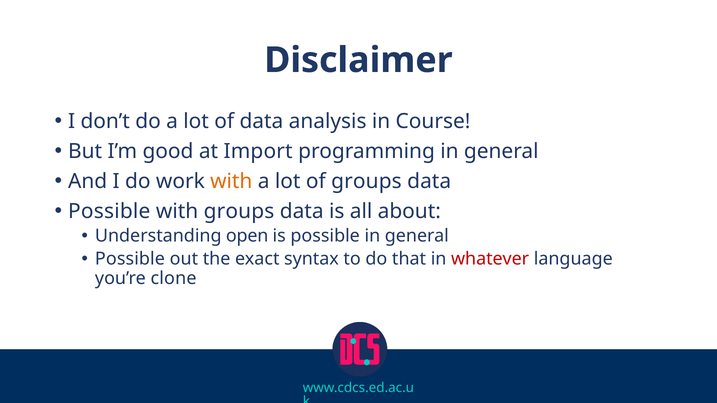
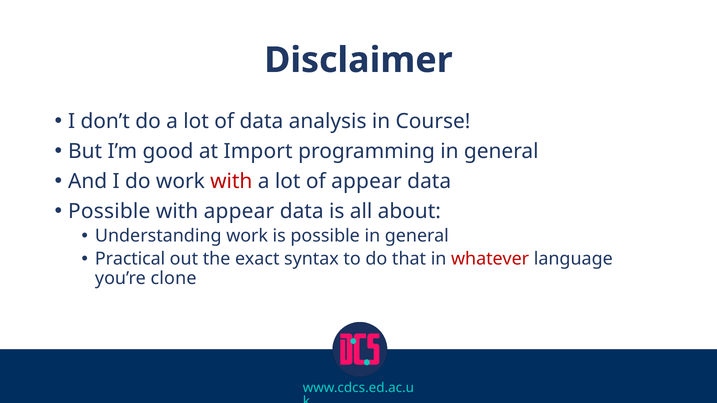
with colour: orange -> red (231, 181)
of groups: groups -> appear (366, 181)
with groups: groups -> appear (239, 211)
Understanding open: open -> work (247, 236)
Possible: Possible -> Practical (130, 259)
